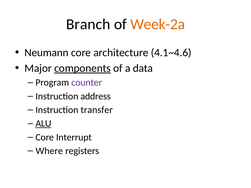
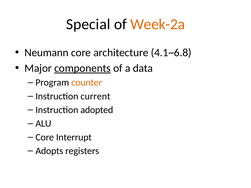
Branch: Branch -> Special (88, 24)
4.1~4.6: 4.1~4.6 -> 4.1~6.8 (171, 53)
counter colour: purple -> orange (87, 83)
address: address -> current (95, 96)
transfer: transfer -> adopted (97, 110)
ALU underline: present -> none (43, 124)
Where: Where -> Adopts (49, 151)
